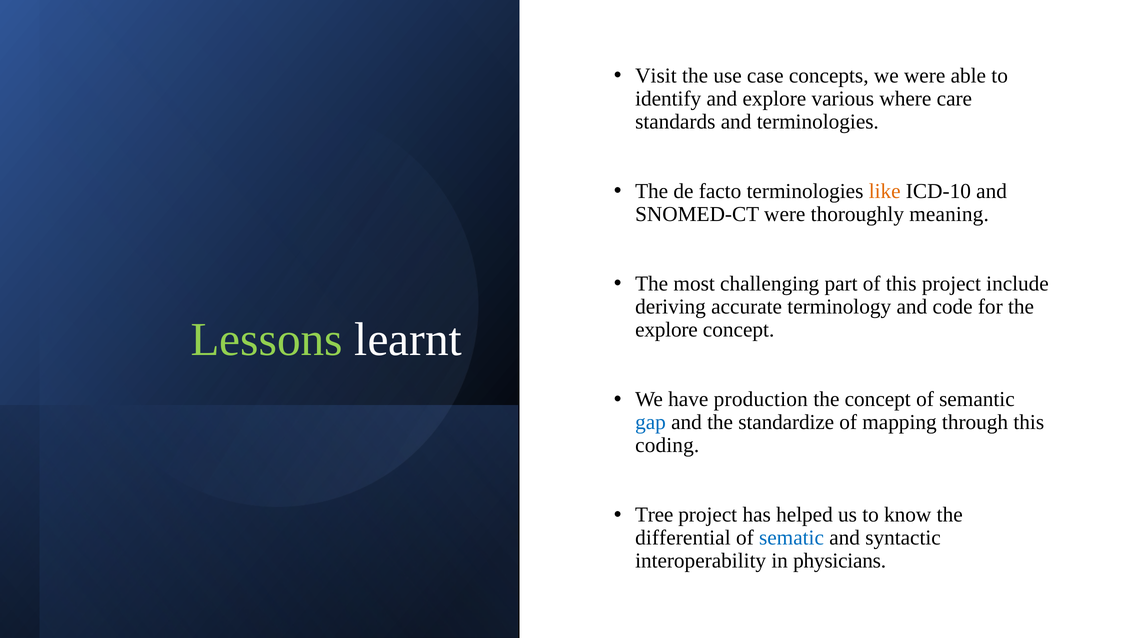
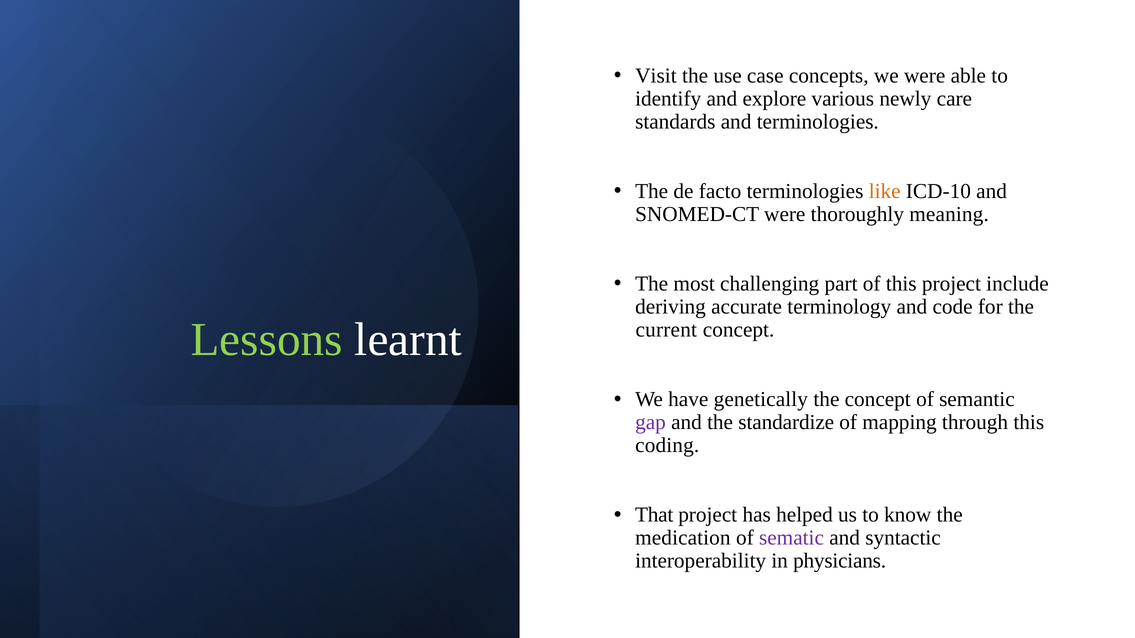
where: where -> newly (905, 99)
explore: explore -> current (666, 330)
production: production -> genetically (761, 400)
gap colour: blue -> purple (651, 423)
Tree: Tree -> That (654, 515)
differential: differential -> medication (683, 538)
sematic colour: blue -> purple (791, 538)
